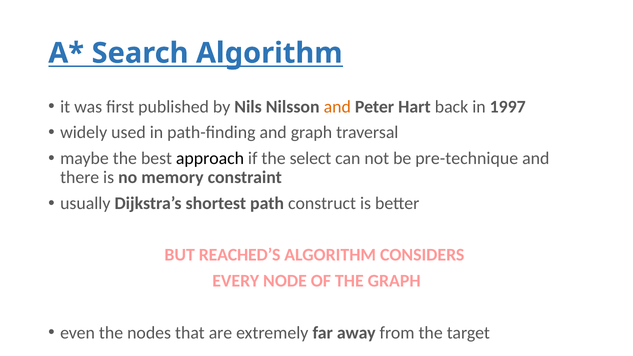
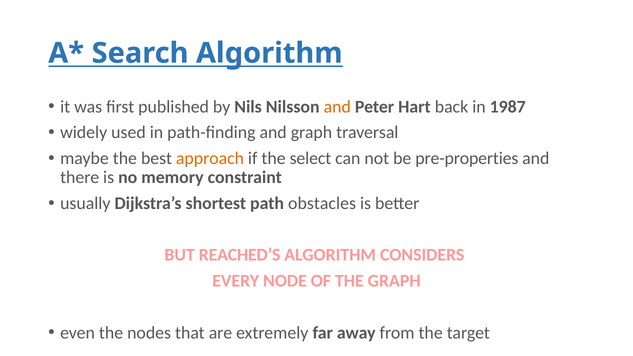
1997: 1997 -> 1987 (508, 107)
approach colour: black -> orange (210, 158)
pre-technique: pre-technique -> pre-properties (467, 158)
construct: construct -> obstacles (322, 203)
